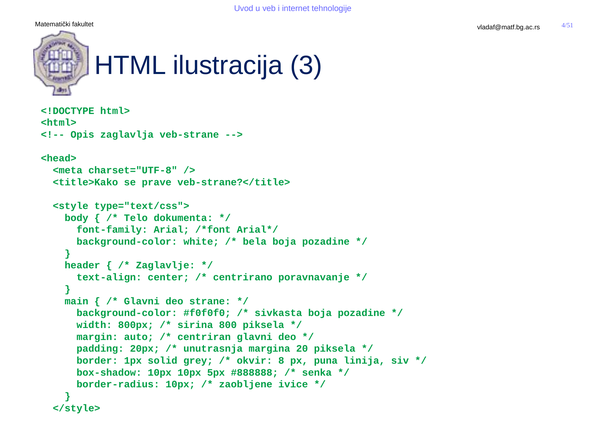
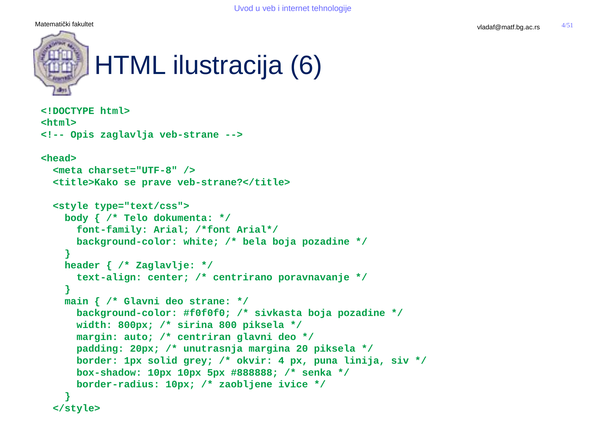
3: 3 -> 6 (306, 65)
8: 8 -> 4 (281, 360)
